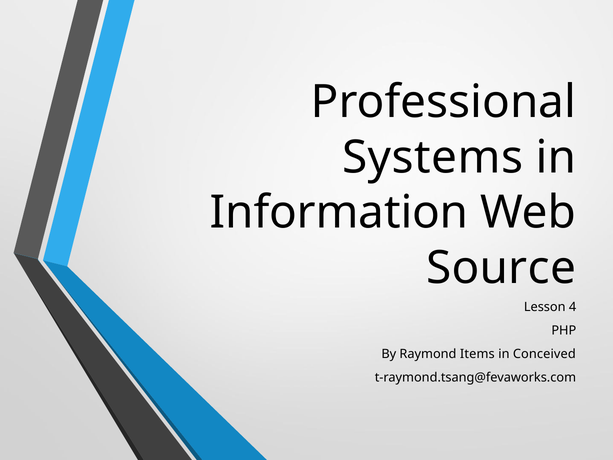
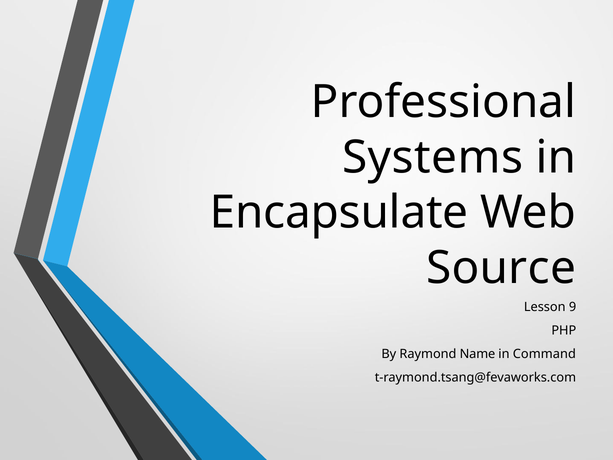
Information: Information -> Encapsulate (339, 213)
4: 4 -> 9 (573, 307)
Items: Items -> Name (477, 354)
Conceived: Conceived -> Command (544, 354)
